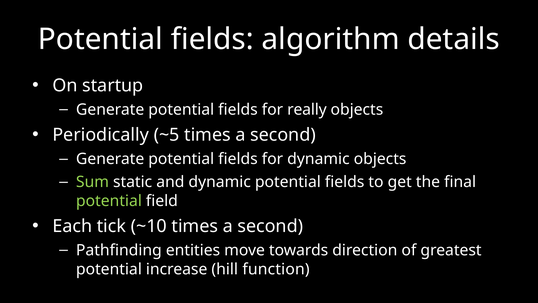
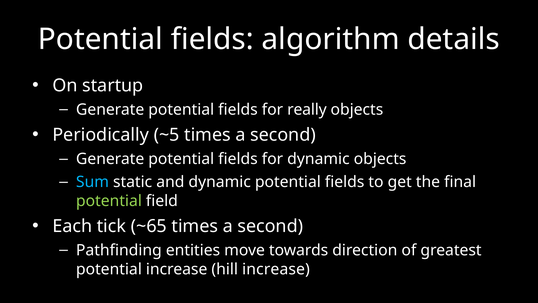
Sum colour: light green -> light blue (92, 182)
~10: ~10 -> ~65 (149, 226)
hill function: function -> increase (276, 269)
